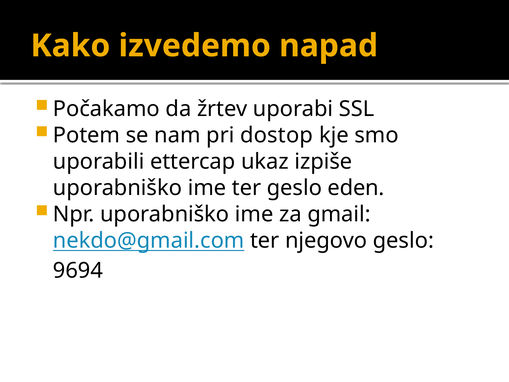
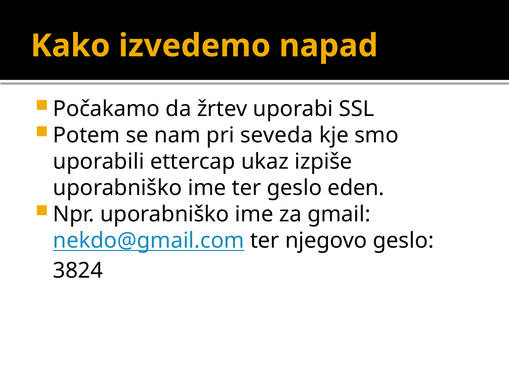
dostop: dostop -> seveda (277, 135)
9694: 9694 -> 3824 (78, 270)
